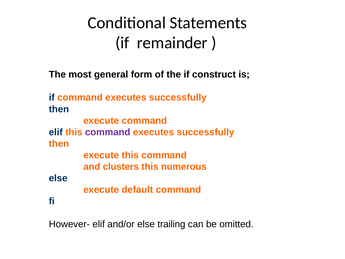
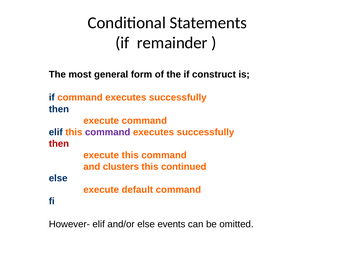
then colour: orange -> red (59, 144)
numerous: numerous -> continued (184, 167)
trailing: trailing -> events (171, 224)
